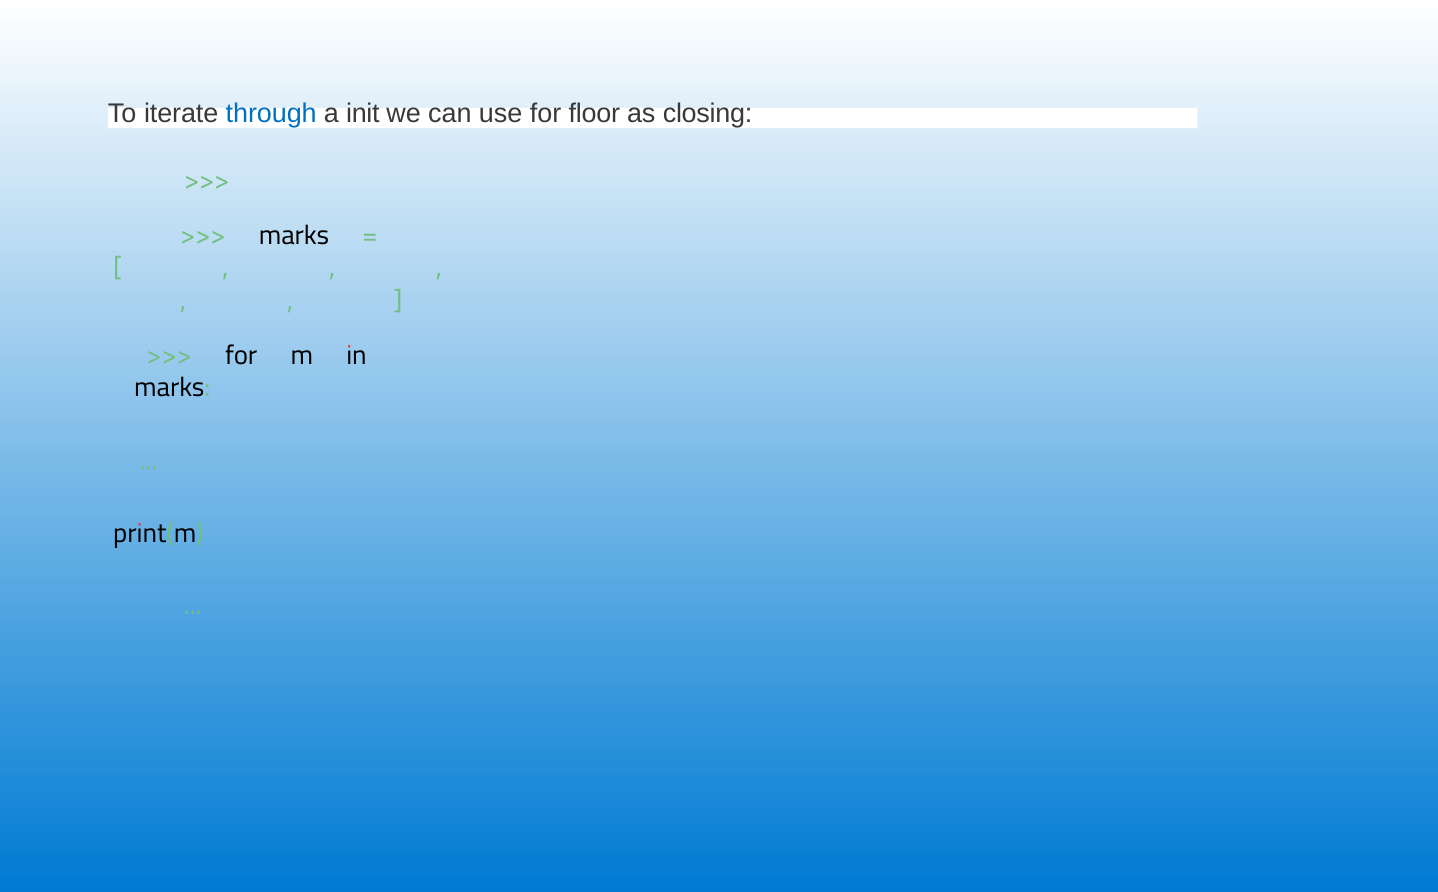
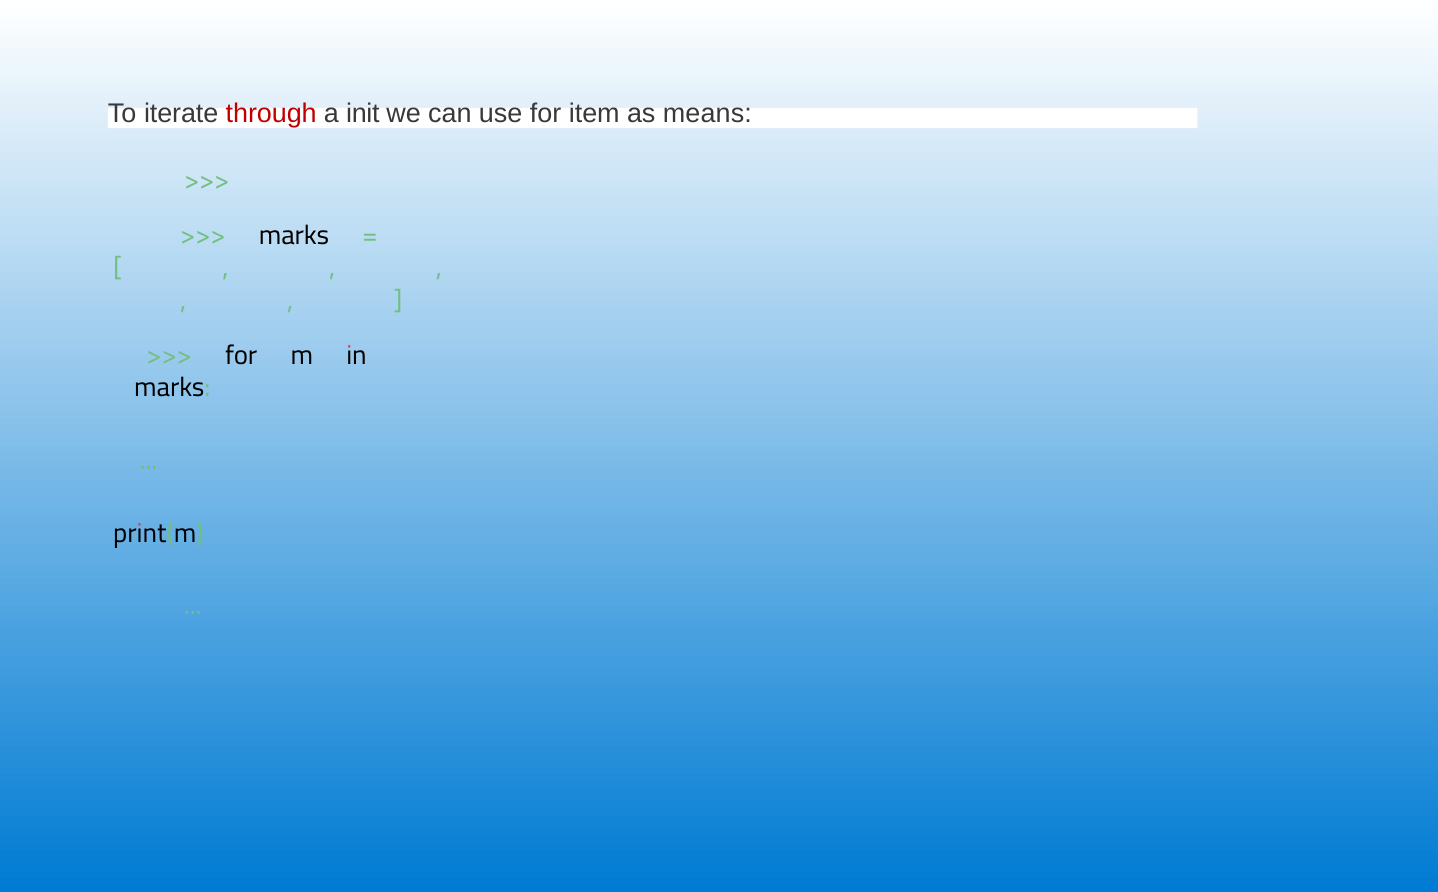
through colour: blue -> red (271, 114)
floor: floor -> item (594, 114)
closing: closing -> means (707, 114)
